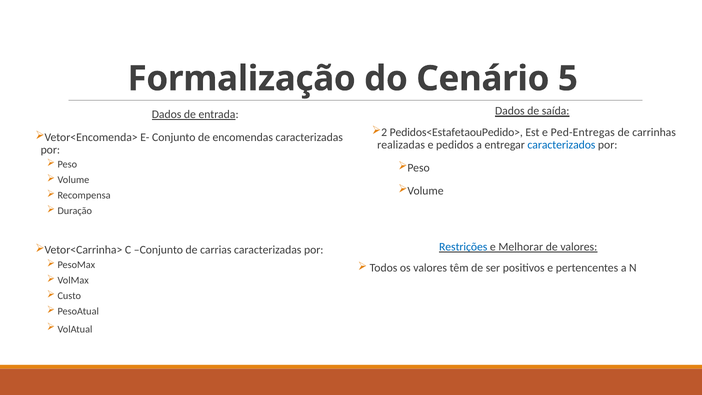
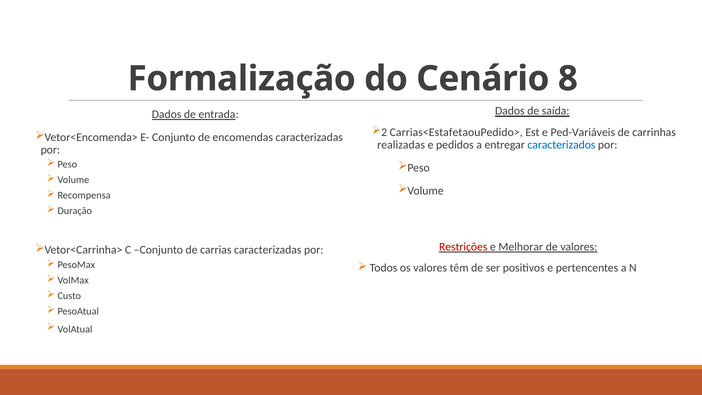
5: 5 -> 8 (568, 79)
Pedidos<EstafetaouPedido>: Pedidos<EstafetaouPedido> -> Carrias<EstafetaouPedido> (456, 132)
Ped-Entregas: Ped-Entregas -> Ped-Variáveis (583, 132)
Restrições colour: blue -> red (463, 247)
